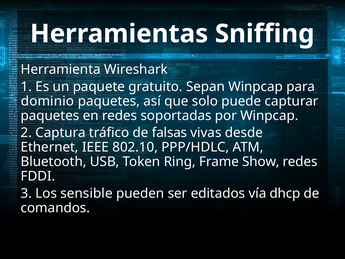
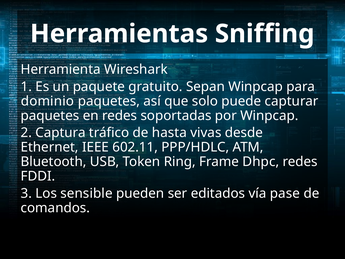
falsas: falsas -> hasta (169, 133)
802.10: 802.10 -> 602.11 (135, 147)
Show: Show -> Dhpc (261, 162)
dhcp: dhcp -> pase (285, 193)
